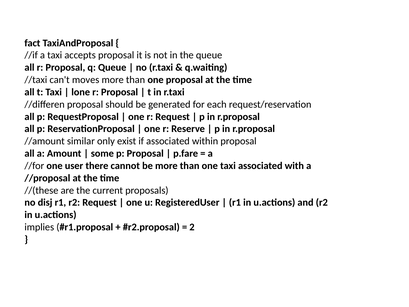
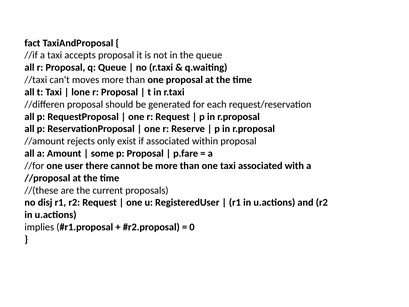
similar: similar -> rejects (81, 141)
2: 2 -> 0 (192, 227)
